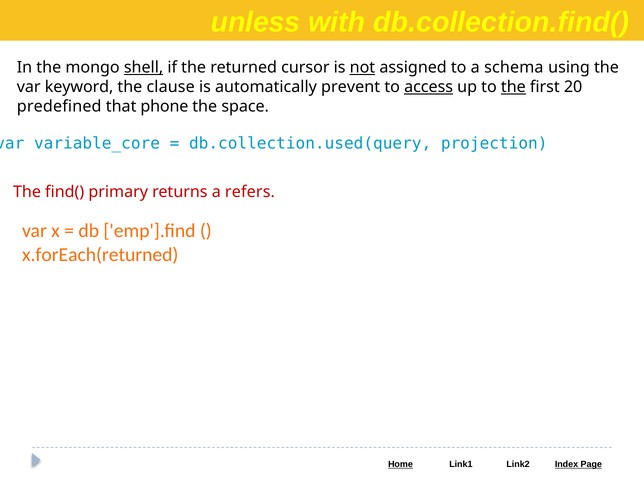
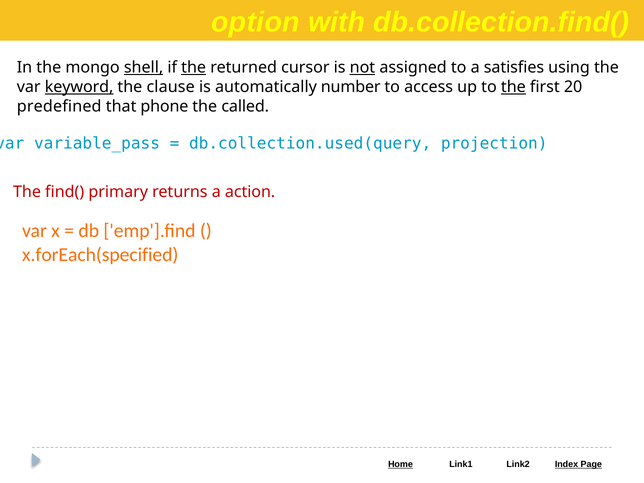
unless: unless -> option (255, 22)
the underline: none -> present (194, 68)
schema: schema -> satisfies (514, 68)
keyword underline: none -> present (79, 87)
prevent: prevent -> number (351, 87)
access underline: present -> none (429, 87)
space: space -> called (245, 106)
variable_core: variable_core -> variable_pass (97, 144)
refers: refers -> action (250, 192)
x.forEach(returned: x.forEach(returned -> x.forEach(specified (100, 255)
